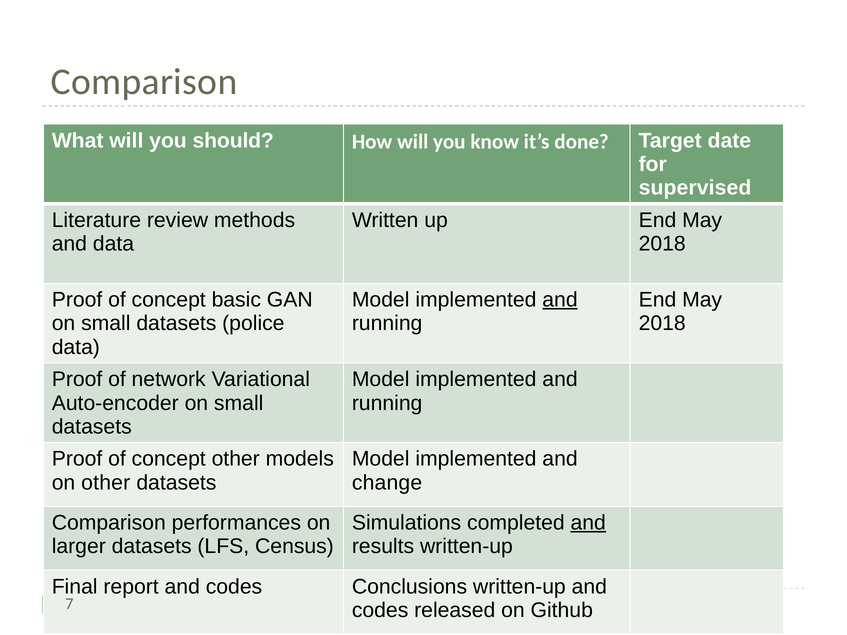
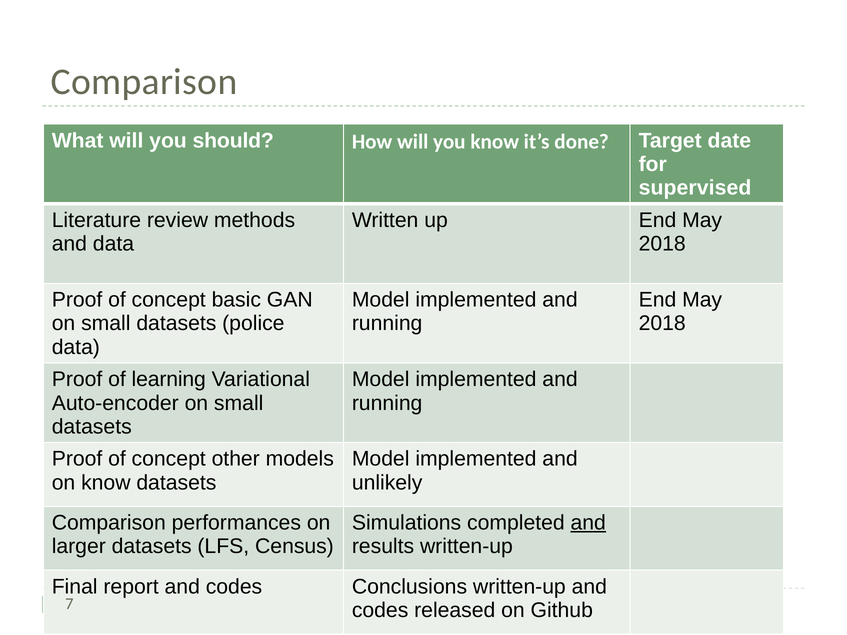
and underline: present -> none (560, 300)
network: network -> learning (169, 380)
on other: other -> know (106, 483)
change: change -> unlikely (387, 483)
